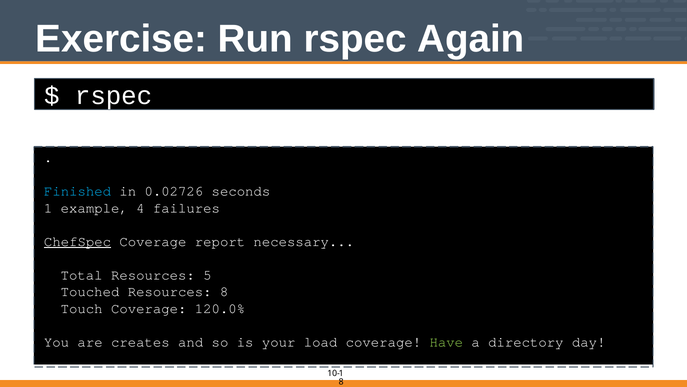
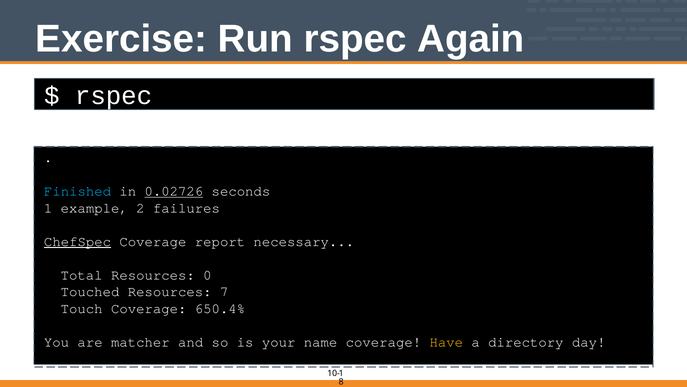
0.02726 underline: none -> present (174, 191)
4: 4 -> 2 (140, 208)
5: 5 -> 0 (207, 275)
Resources 8: 8 -> 7 (224, 291)
120.0%: 120.0% -> 650.4% (220, 308)
creates: creates -> matcher (140, 342)
load: load -> name (321, 342)
Have colour: light green -> yellow (446, 342)
